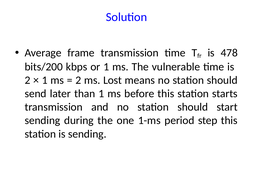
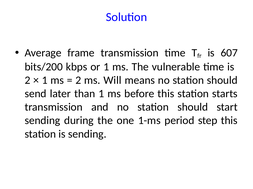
478: 478 -> 607 (229, 53)
Lost: Lost -> Will (112, 80)
